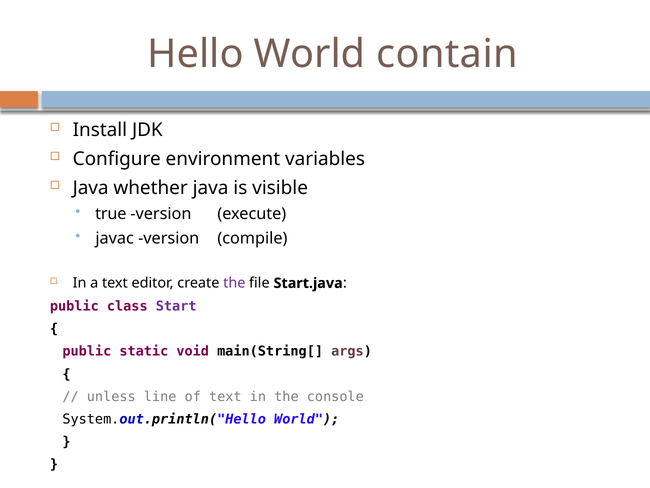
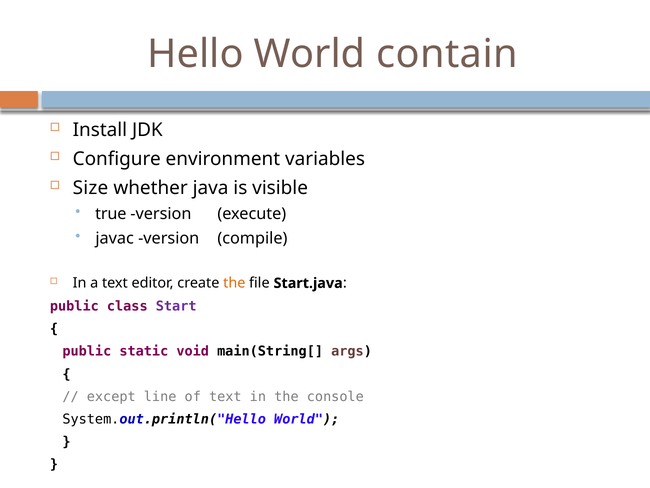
Java: Java -> Size (90, 188)
the colour: purple -> orange (234, 283)
unless: unless -> except (111, 396)
